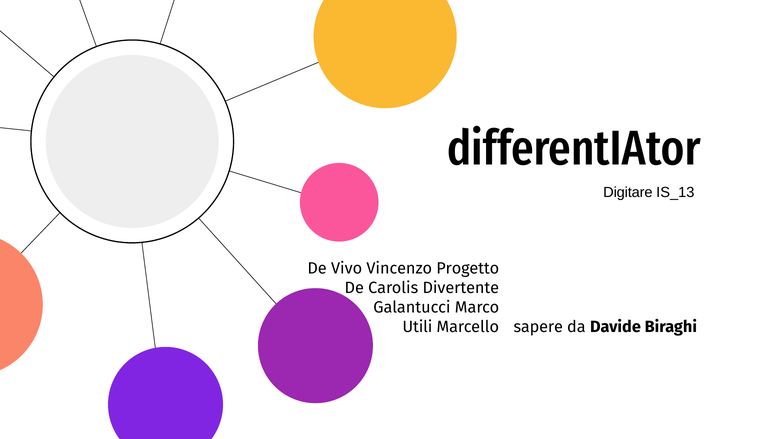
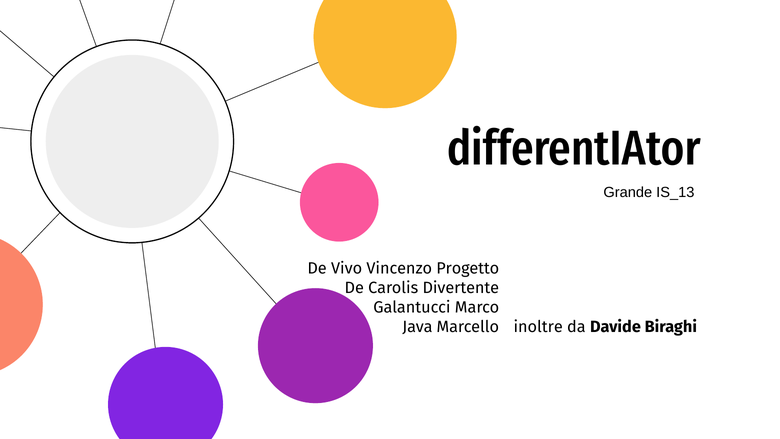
Digitare: Digitare -> Grande (628, 192)
Utili: Utili -> Java (417, 327)
sapere: sapere -> inoltre (538, 327)
